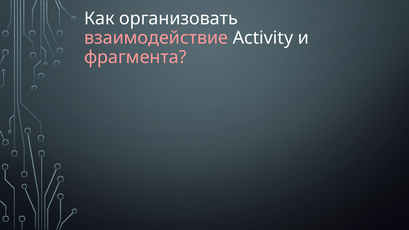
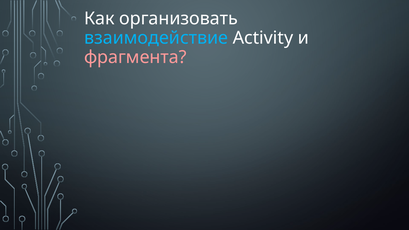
взаимодействие colour: pink -> light blue (156, 38)
